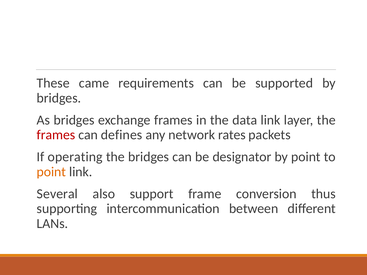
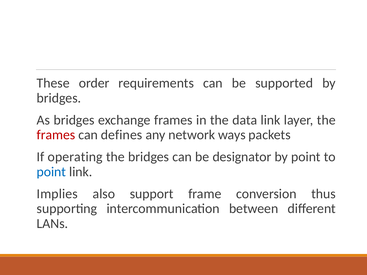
came: came -> order (94, 83)
rates: rates -> ways (232, 135)
point colour: orange -> blue (51, 172)
Several: Several -> Implies (57, 194)
